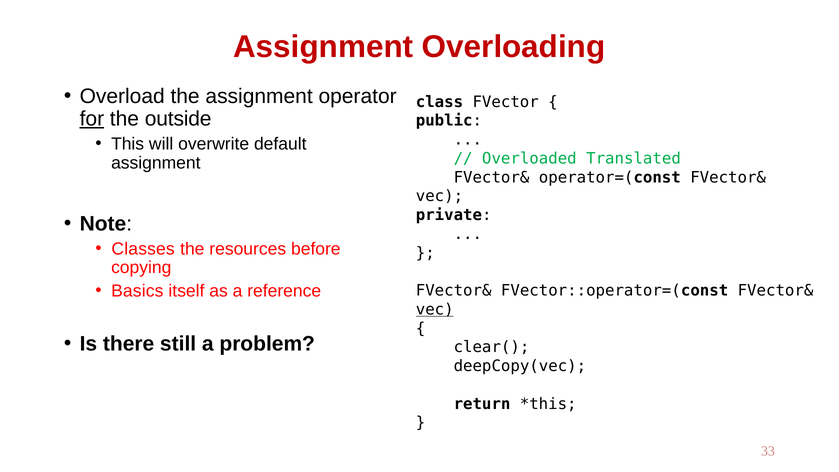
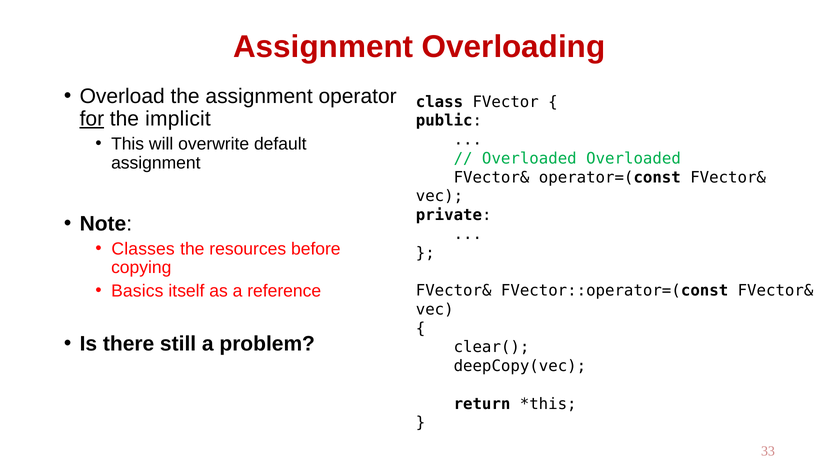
outside: outside -> implicit (178, 119)
Overloaded Translated: Translated -> Overloaded (634, 158)
vec underline: present -> none (435, 309)
